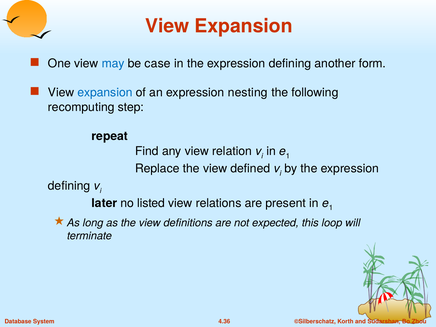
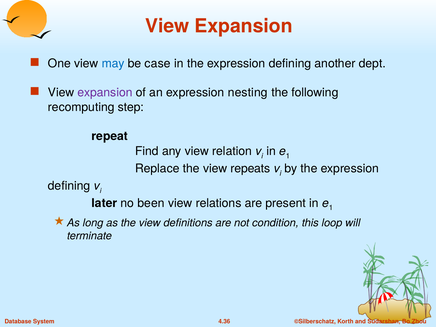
form: form -> dept (372, 63)
expansion colour: blue -> purple (105, 93)
defined: defined -> repeats (250, 169)
listed: listed -> been (151, 203)
expected: expected -> condition (275, 223)
